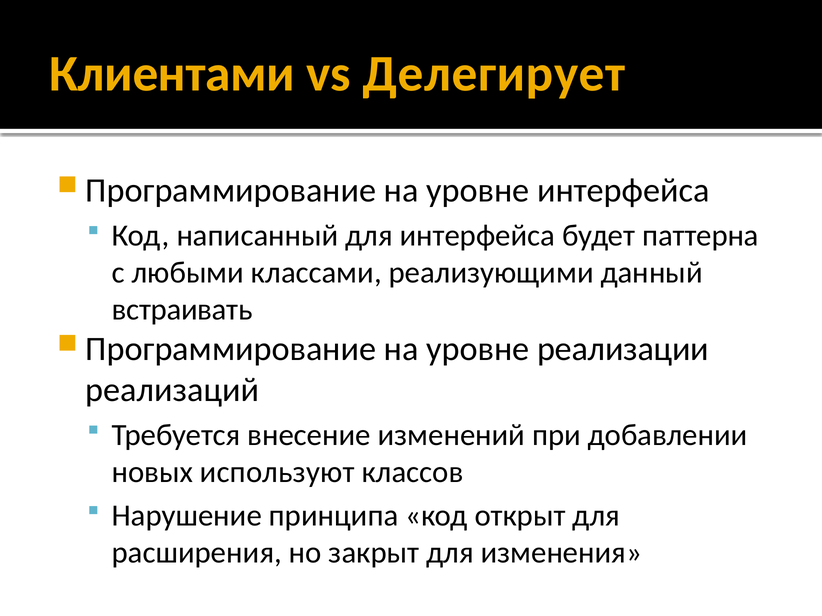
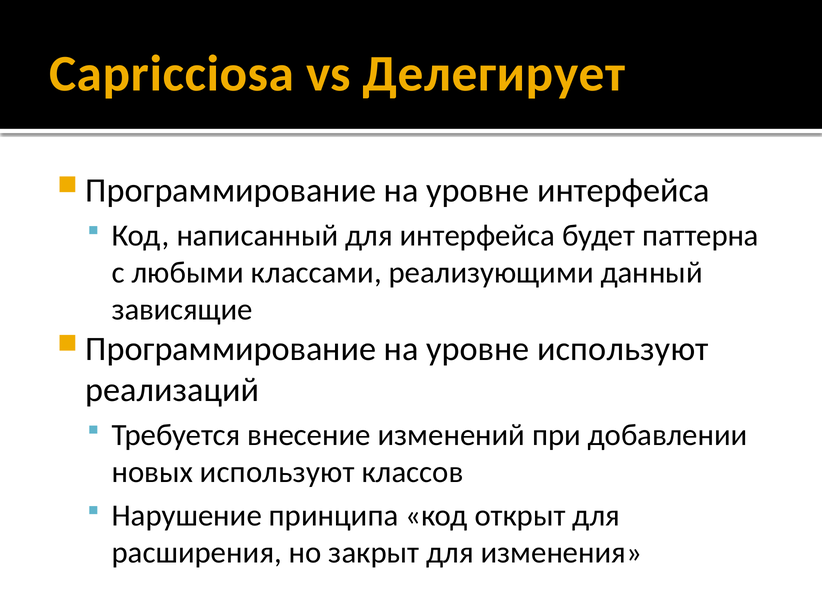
Клиентами: Клиентами -> Capricciosa (172, 74)
встраивать: встраивать -> зависящие (182, 310)
уровне реализации: реализации -> используют (623, 349)
